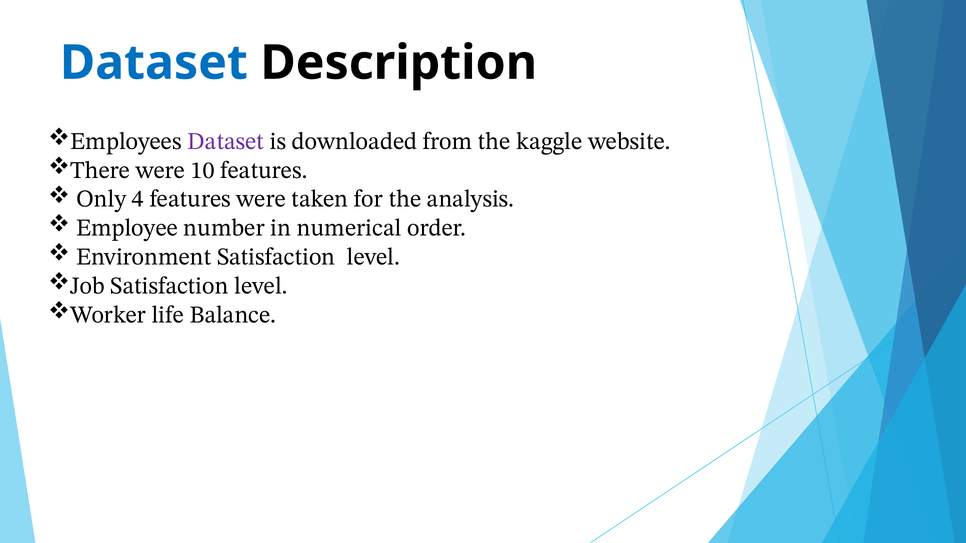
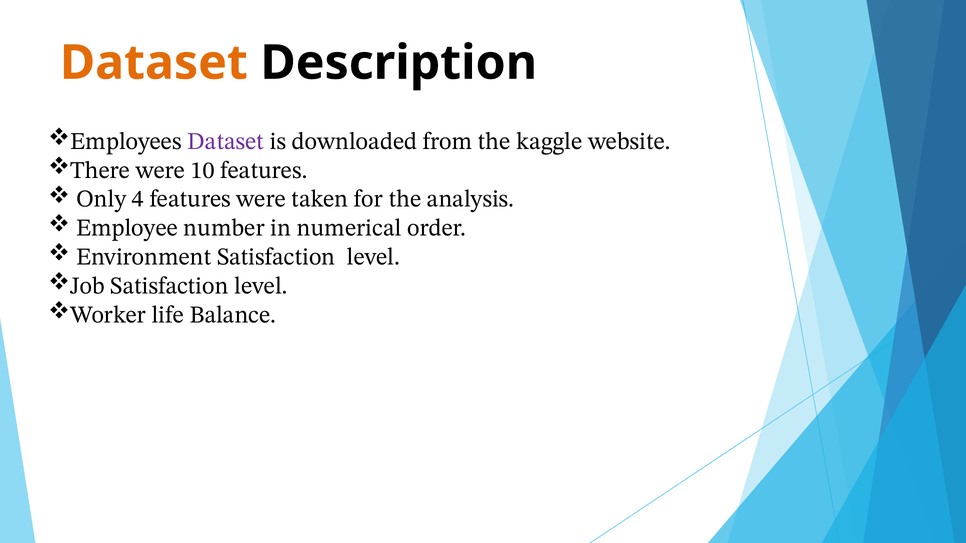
Dataset colour: blue -> orange (154, 63)
